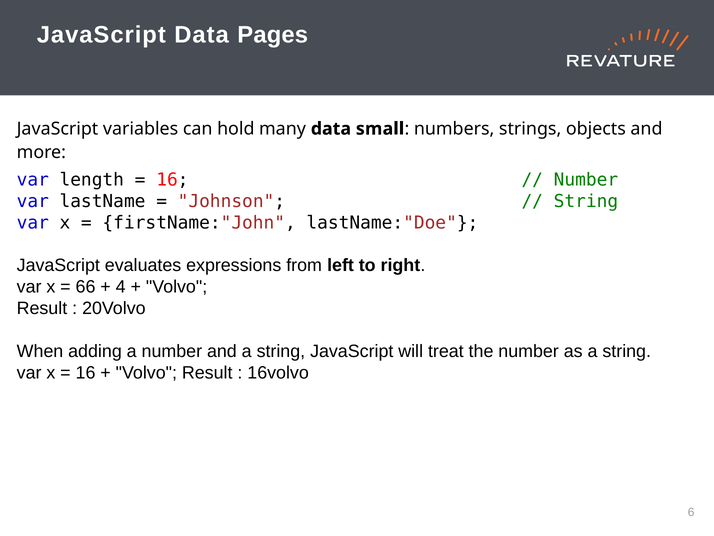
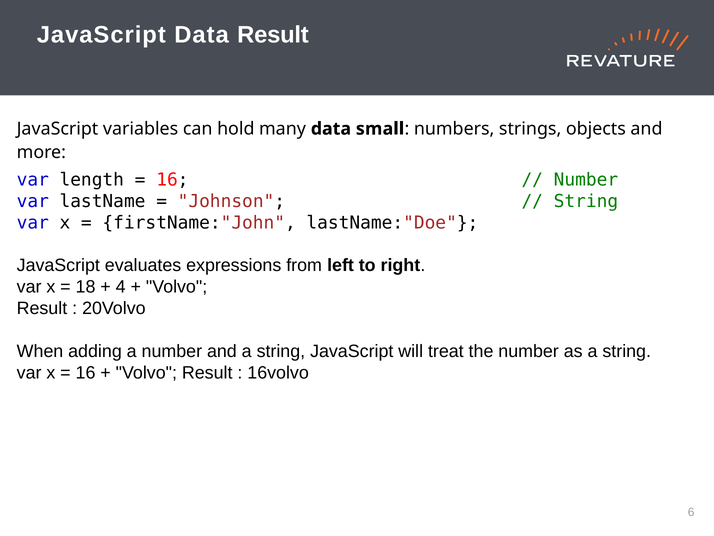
Data Pages: Pages -> Result (273, 35)
66: 66 -> 18 (85, 287)
